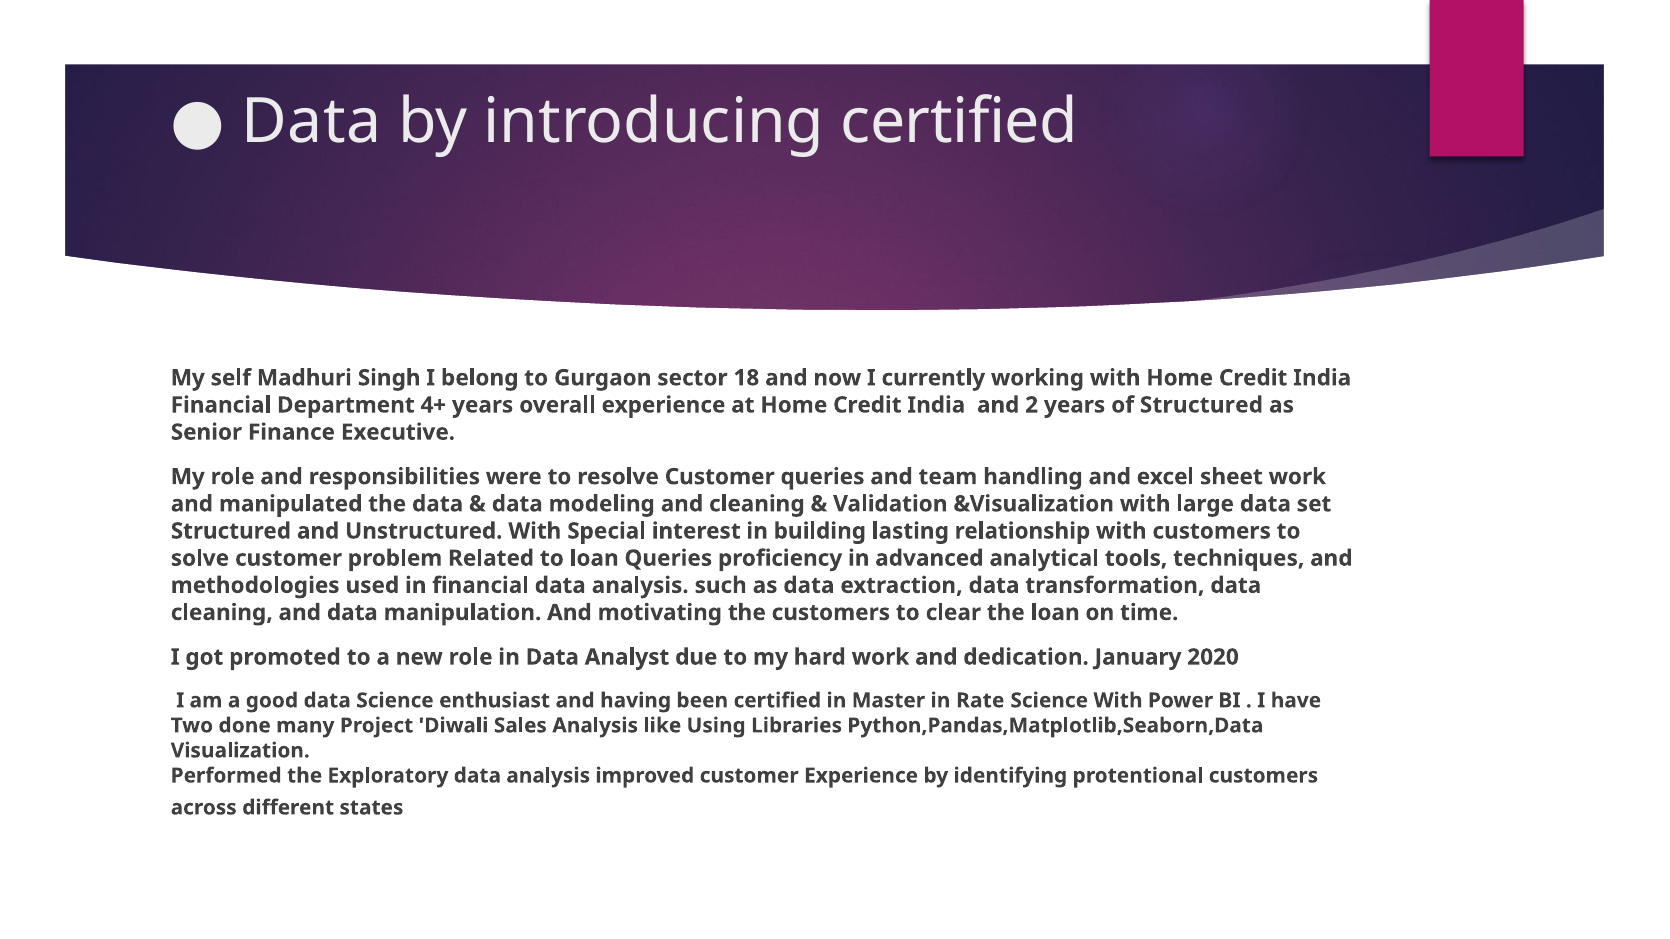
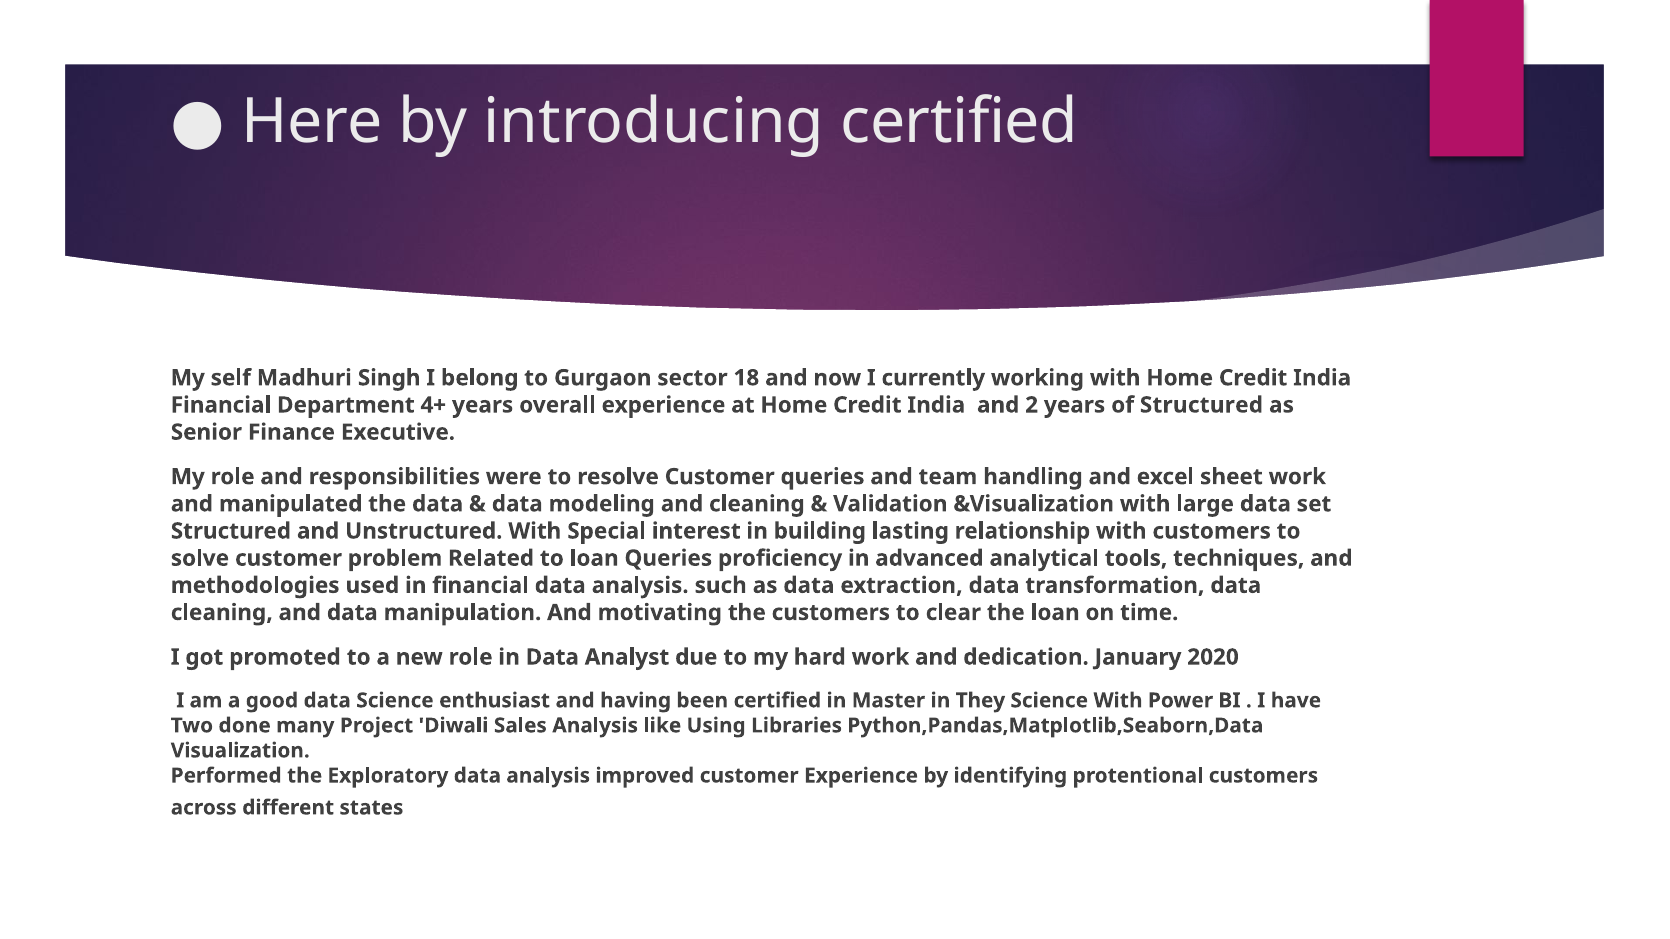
Data: Data -> Here (312, 121)
Rate: Rate -> They (980, 701)
